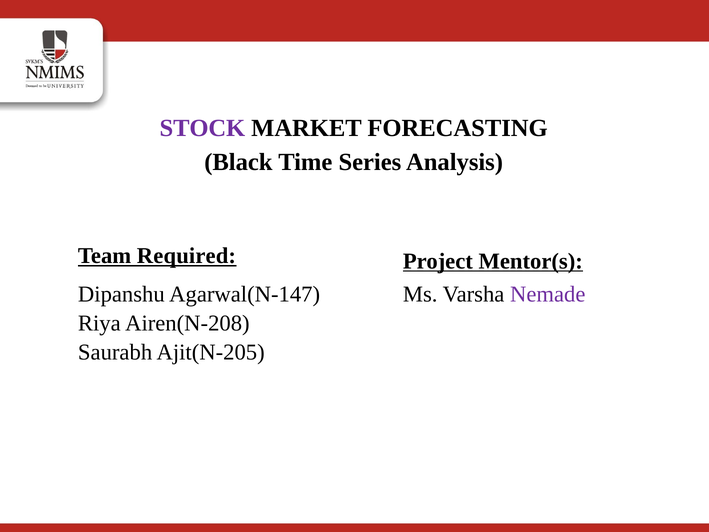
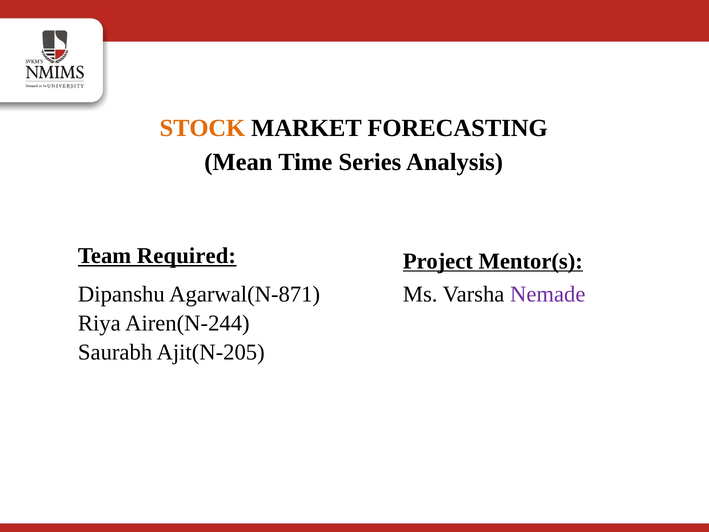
STOCK colour: purple -> orange (202, 128)
Black: Black -> Mean (238, 162)
Agarwal(N-147: Agarwal(N-147 -> Agarwal(N-871 (245, 294)
Airen(N-208: Airen(N-208 -> Airen(N-244 (187, 323)
